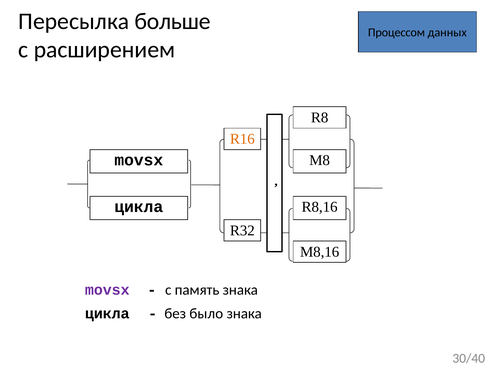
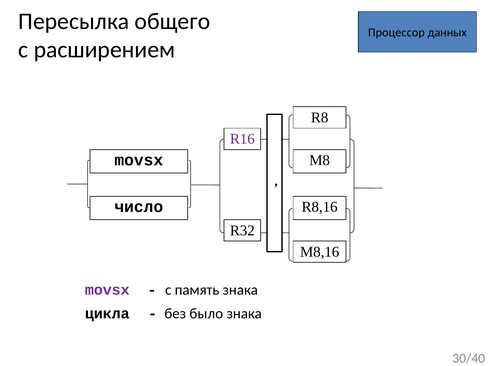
больше: больше -> общего (172, 21)
Процессом: Процессом -> Процессор (396, 33)
R16 colour: orange -> purple (242, 139)
цикла: цикла -> число (139, 207)
